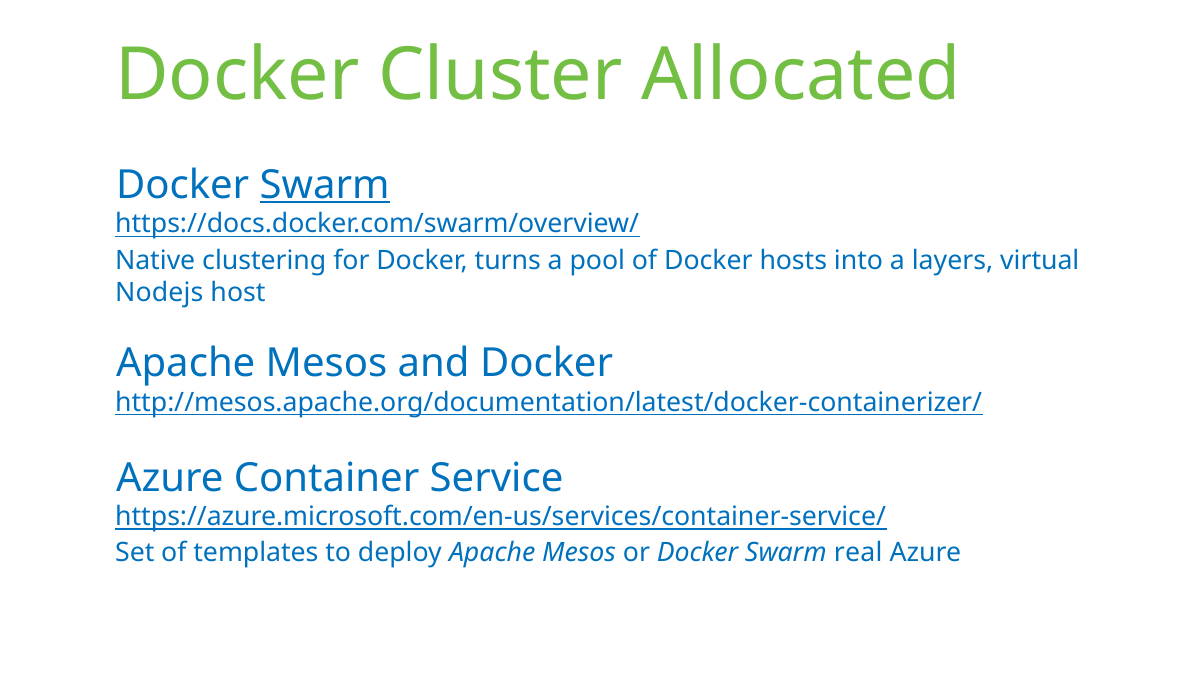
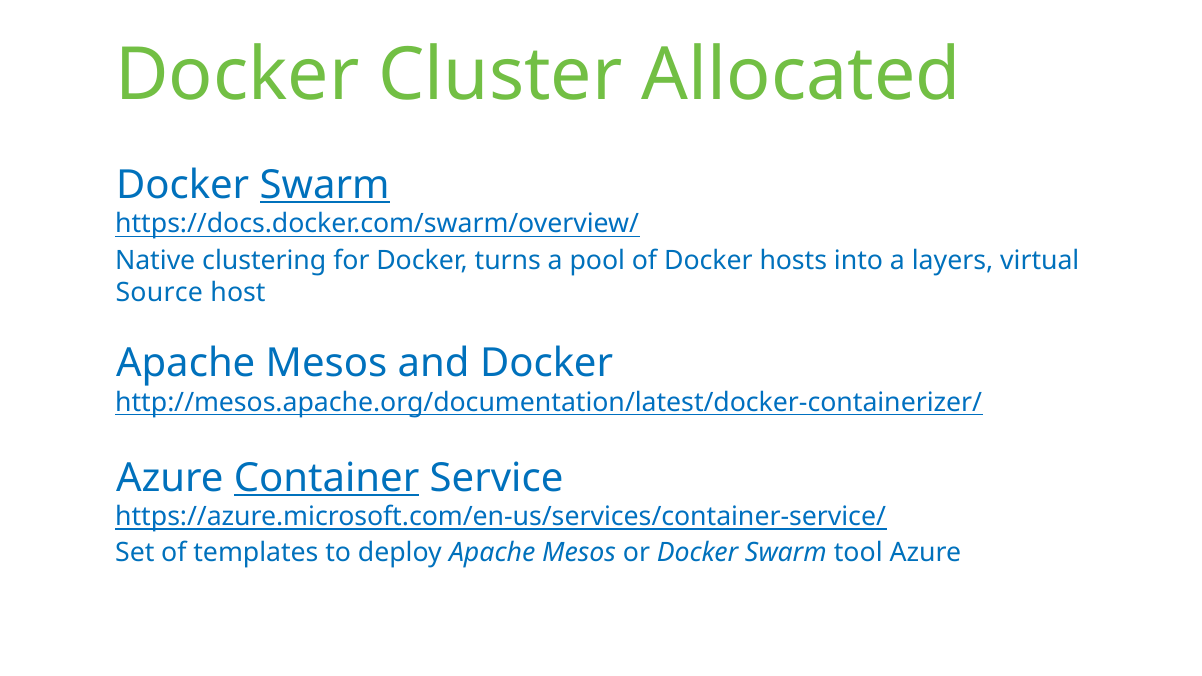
Nodejs: Nodejs -> Source (159, 292)
Container underline: none -> present (327, 478)
real: real -> tool (858, 553)
